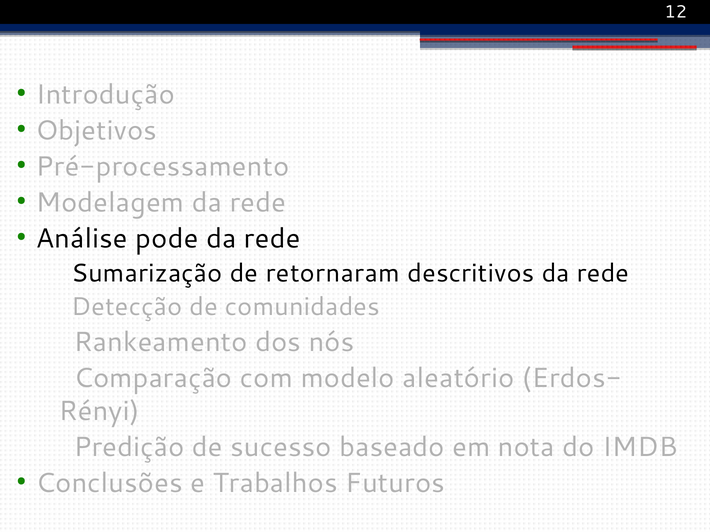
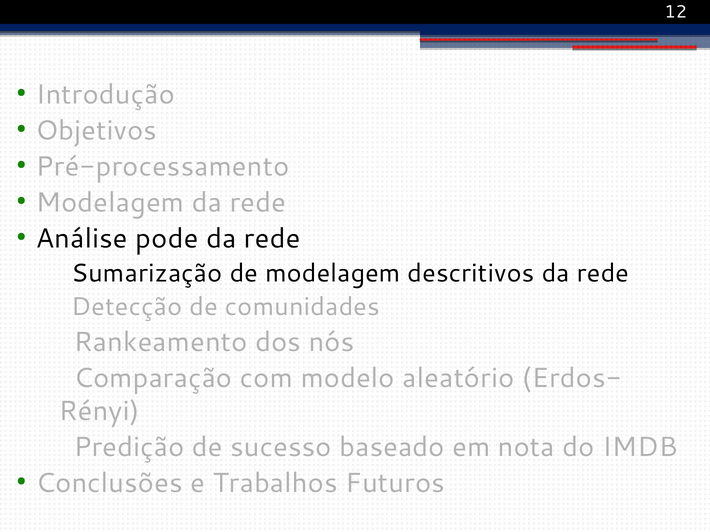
de retornaram: retornaram -> modelagem (333, 274)
